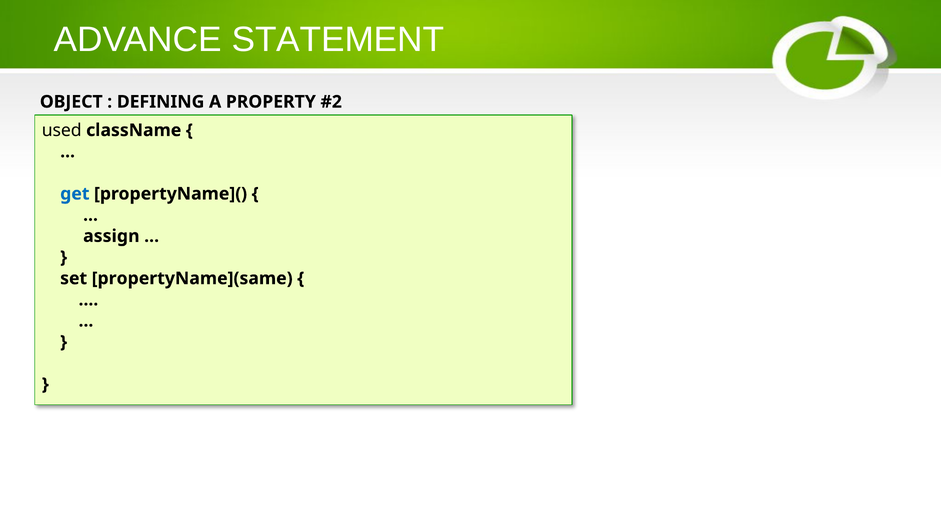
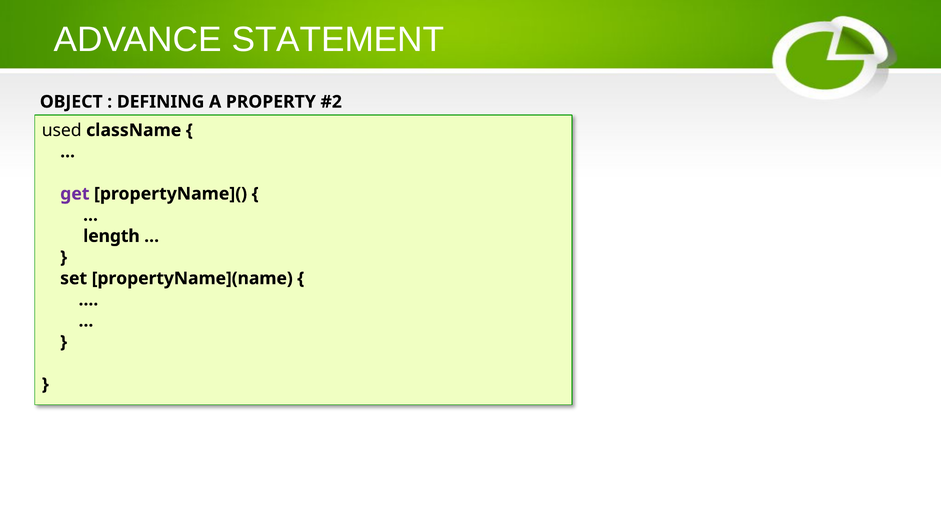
get colour: blue -> purple (75, 194)
assign: assign -> length (111, 236)
propertyName](same: propertyName](same -> propertyName](name (192, 279)
